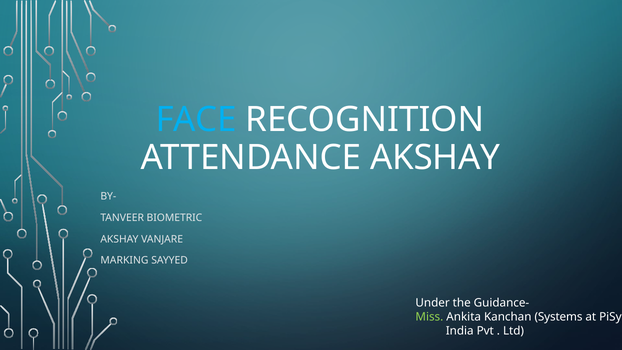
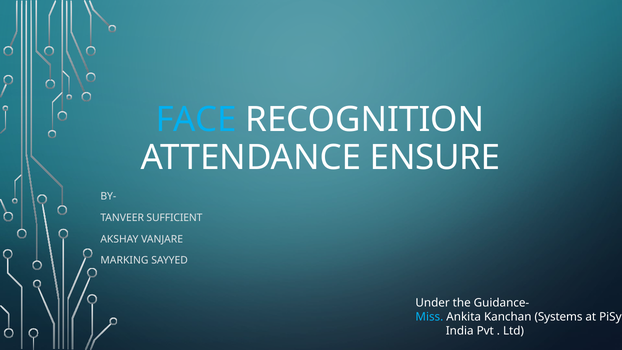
ATTENDANCE AKSHAY: AKSHAY -> ENSURE (435, 158)
BIOMETRIC: BIOMETRIC -> SUFFICIENT (174, 218)
Miss colour: light green -> light blue (429, 317)
